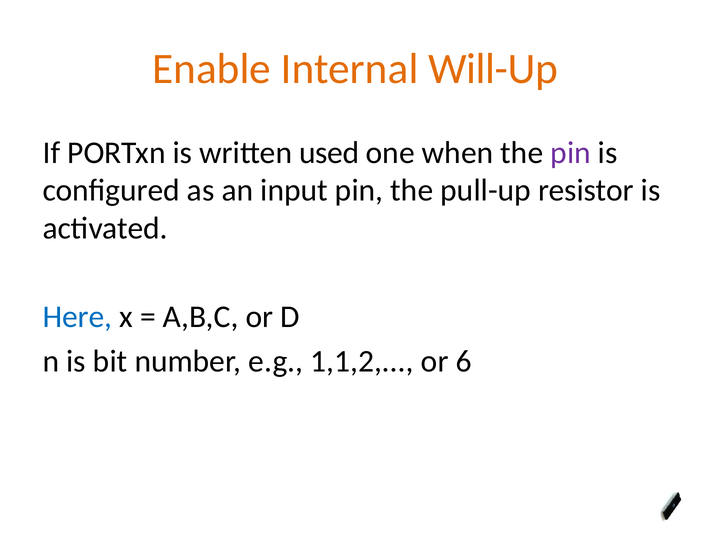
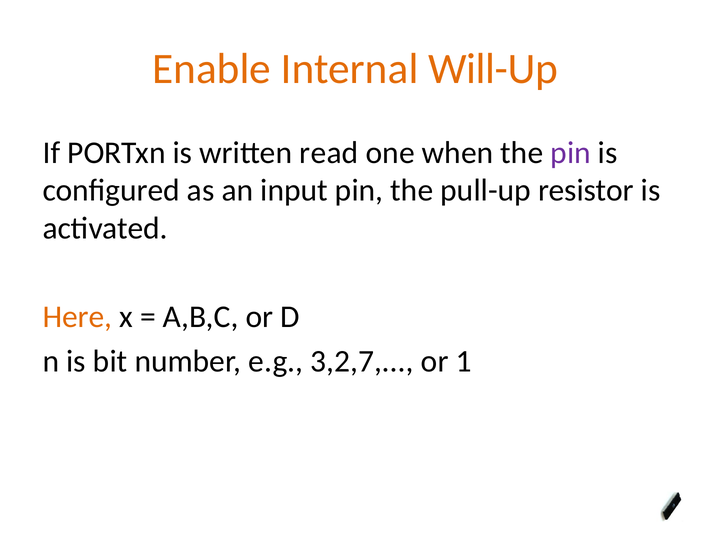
used: used -> read (329, 152)
Here colour: blue -> orange (77, 317)
1,1,2: 1,1,2 -> 3,2,7 (362, 361)
6: 6 -> 1 (464, 361)
